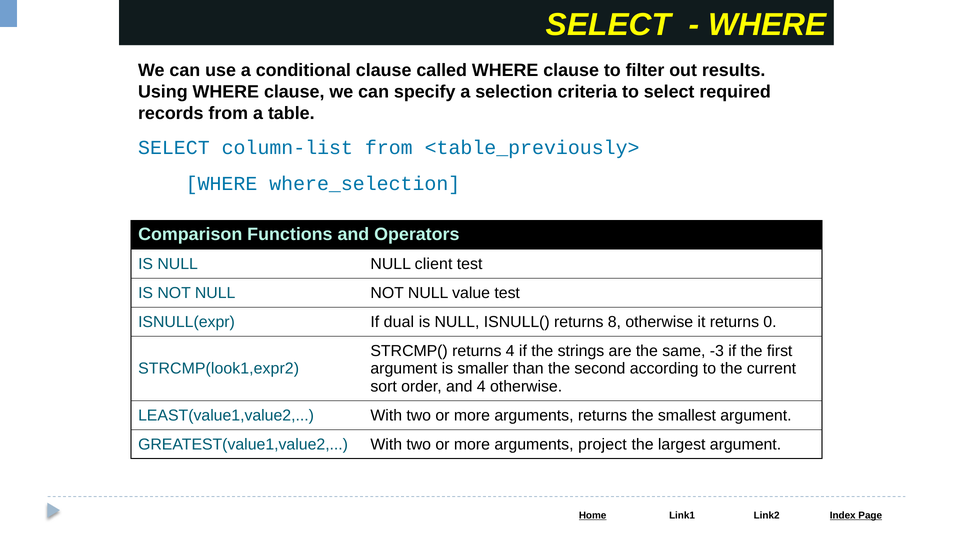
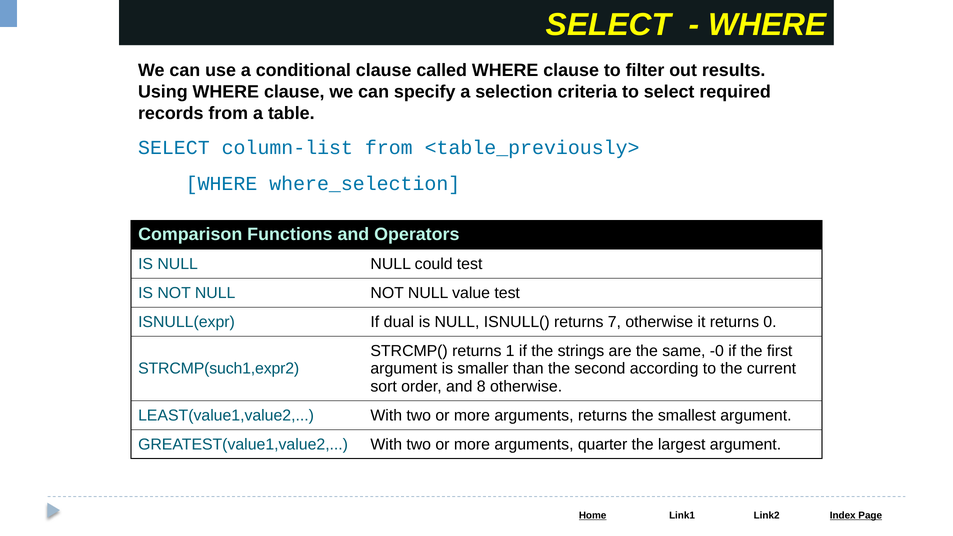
client: client -> could (434, 264)
8: 8 -> 7 (614, 322)
returns 4: 4 -> 1 (510, 351)
-3: -3 -> -0 (717, 351)
STRCMP(look1,expr2: STRCMP(look1,expr2 -> STRCMP(such1,expr2 (219, 369)
and 4: 4 -> 8 (481, 386)
project: project -> quarter (603, 444)
